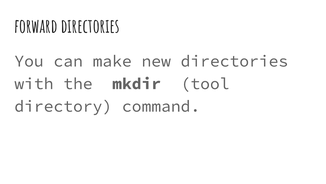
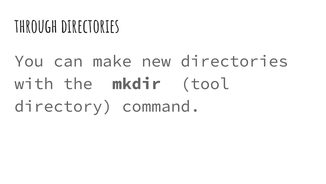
forward: forward -> through (36, 26)
